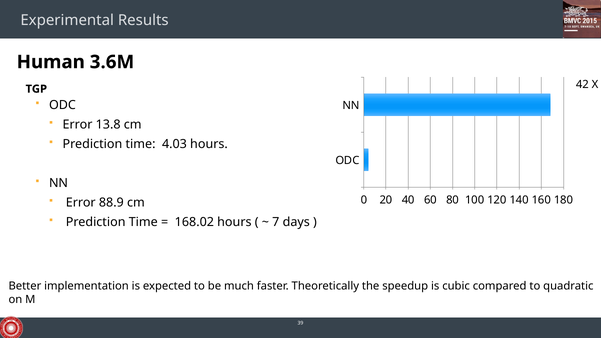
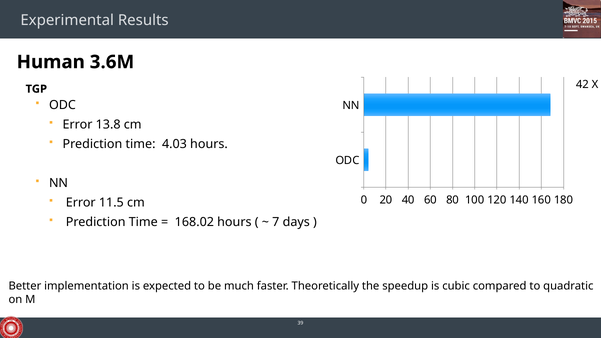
88.9: 88.9 -> 11.5 (111, 203)
